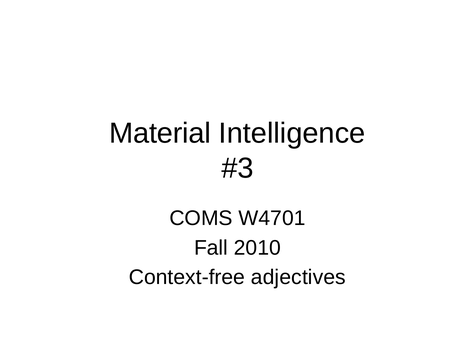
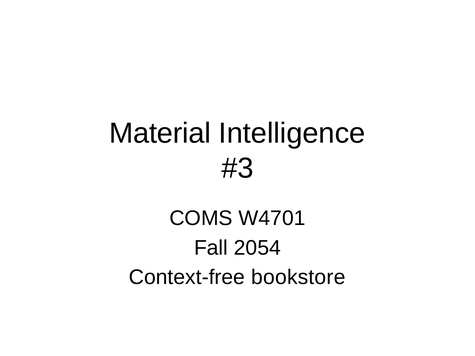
2010: 2010 -> 2054 (257, 248)
adjectives: adjectives -> bookstore (298, 278)
